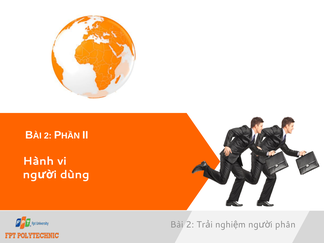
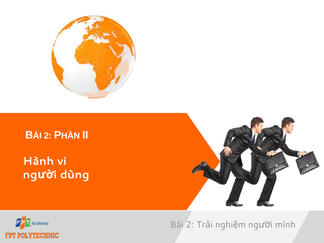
phân: phân -> mình (285, 225)
